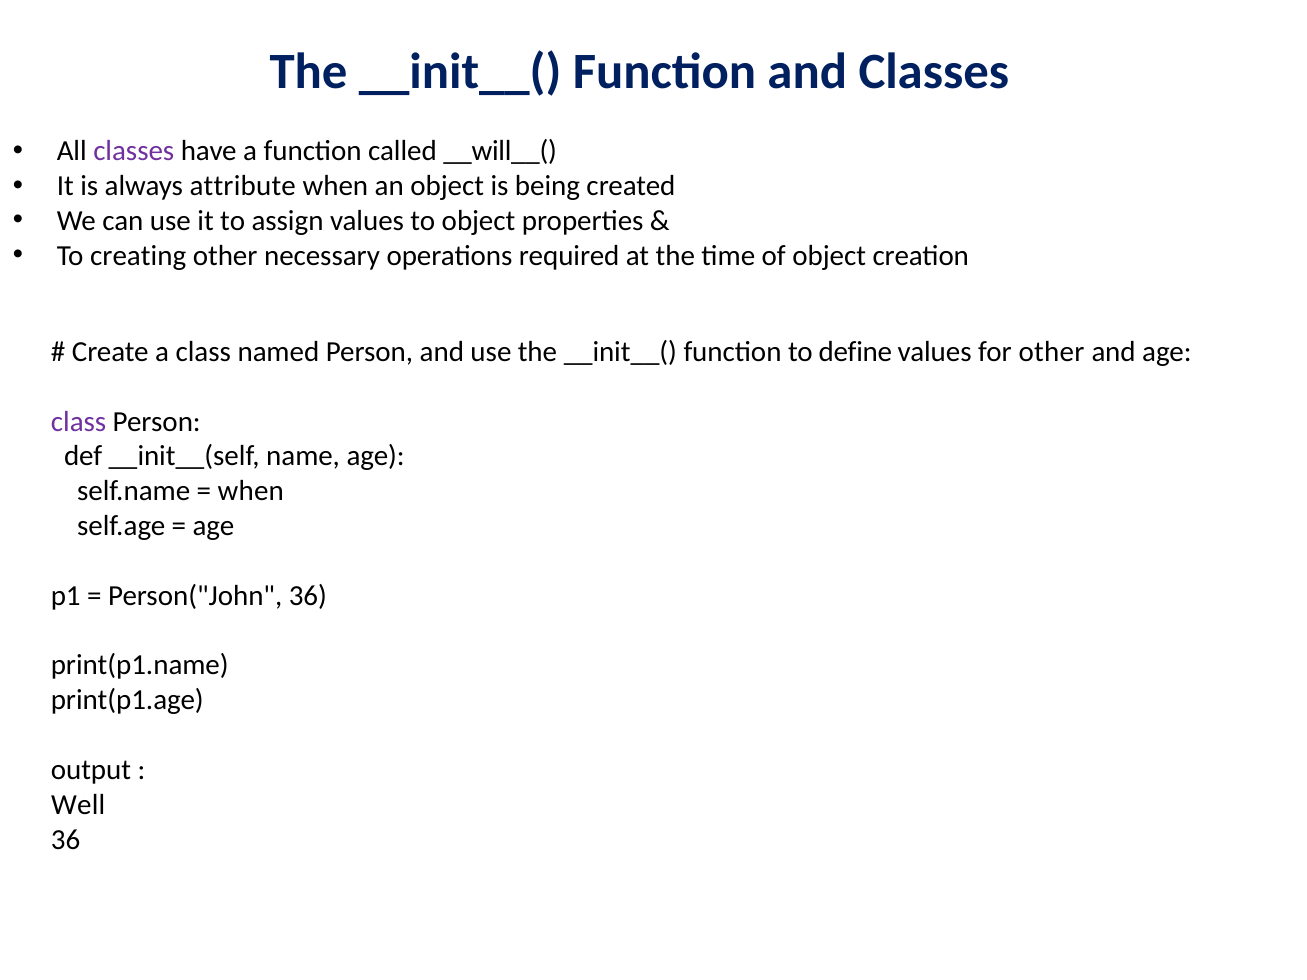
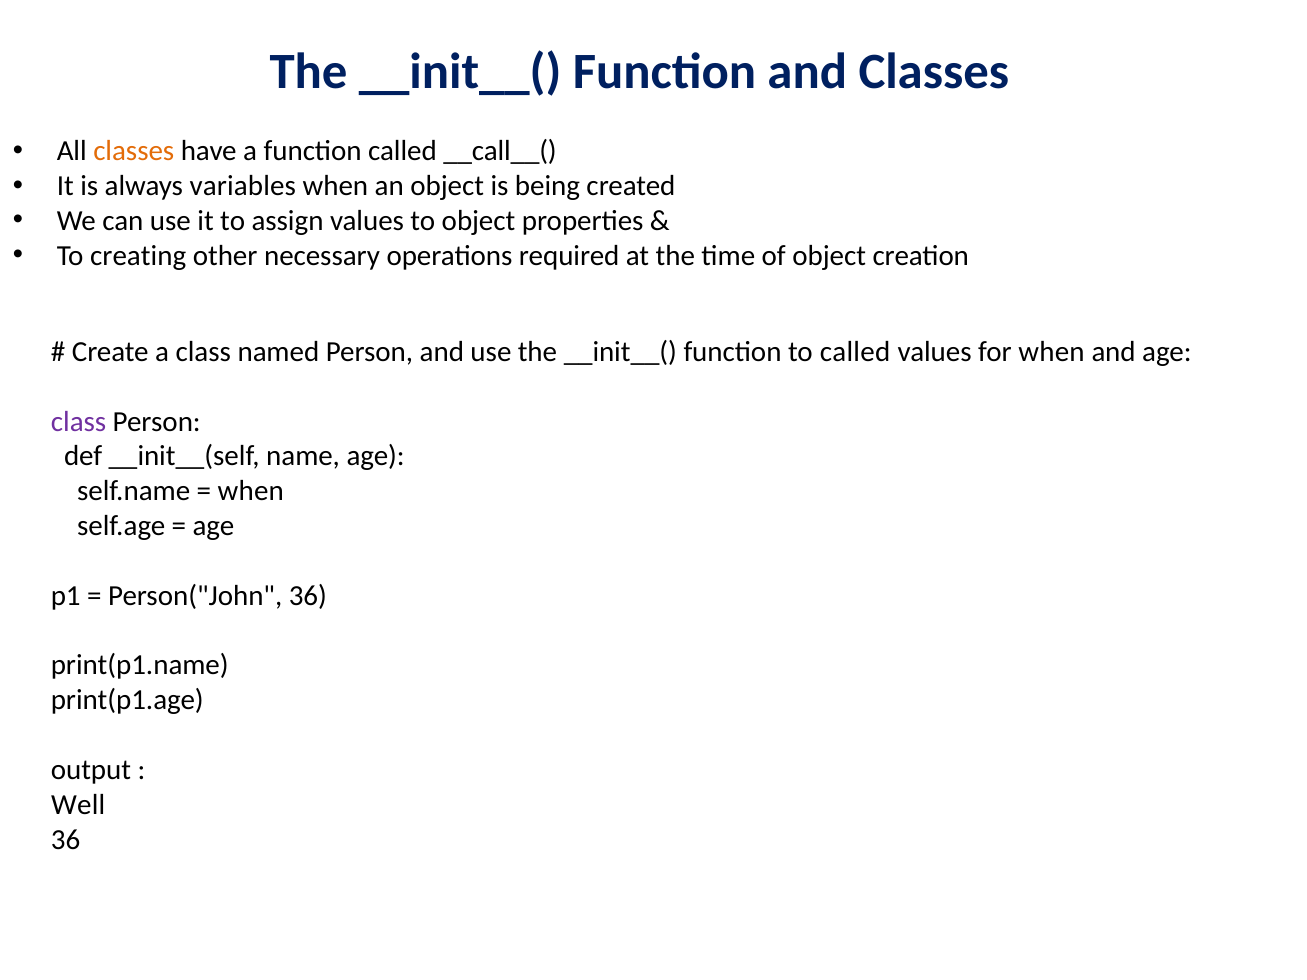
classes colour: purple -> orange (134, 151)
__will__(: __will__( -> __call__( (500, 151)
attribute: attribute -> variables (243, 186)
to define: define -> called (855, 352)
for other: other -> when (1052, 352)
